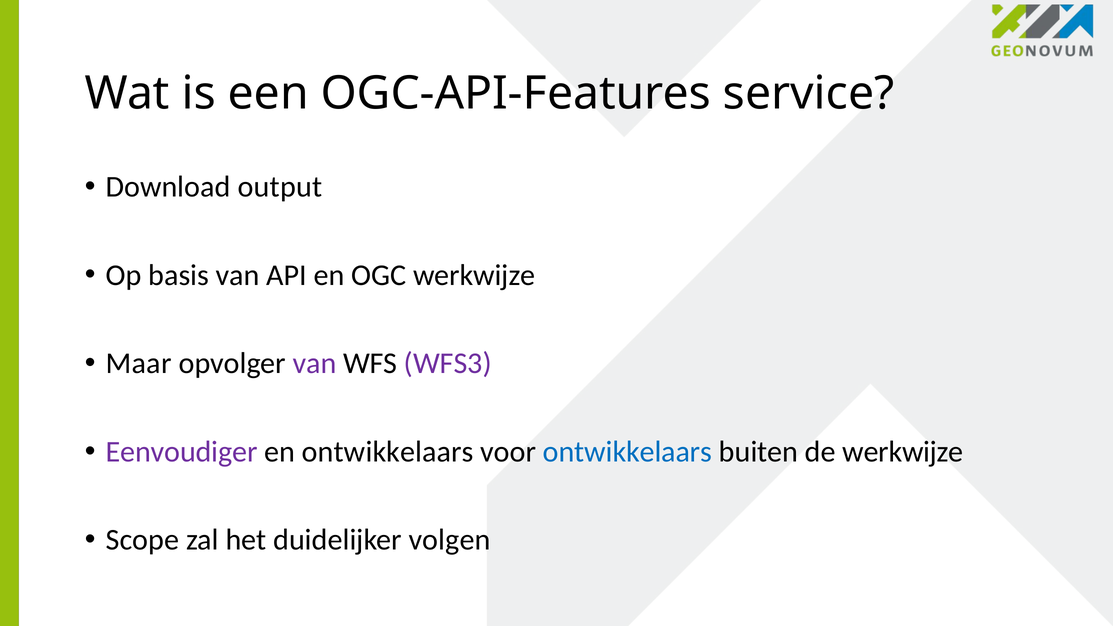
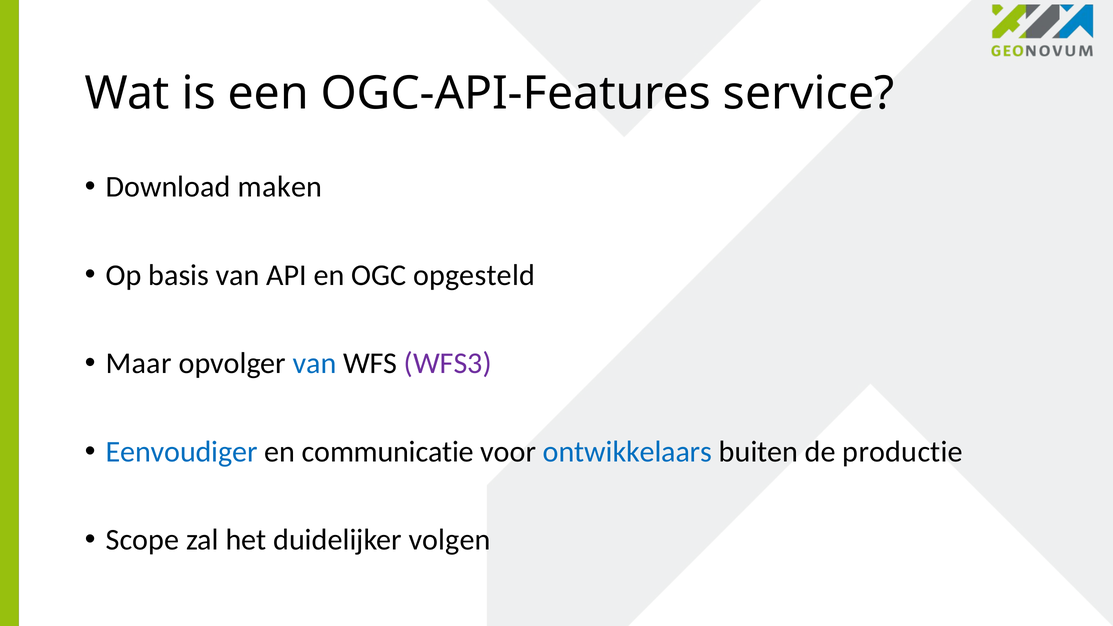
output: output -> maken (280, 187)
OGC werkwijze: werkwijze -> opgesteld (474, 275)
van colour: purple -> blue (315, 363)
Eenvoudiger colour: purple -> blue (182, 452)
en ontwikkelaars: ontwikkelaars -> communicatie (388, 452)
de werkwijze: werkwijze -> productie (903, 452)
